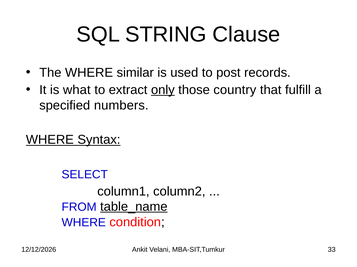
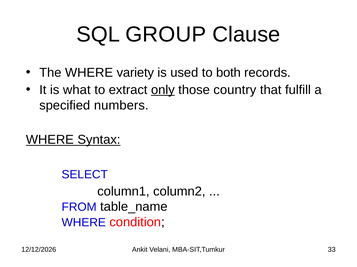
STRING: STRING -> GROUP (166, 35)
similar: similar -> variety (135, 73)
post: post -> both (228, 73)
table_name underline: present -> none (134, 207)
